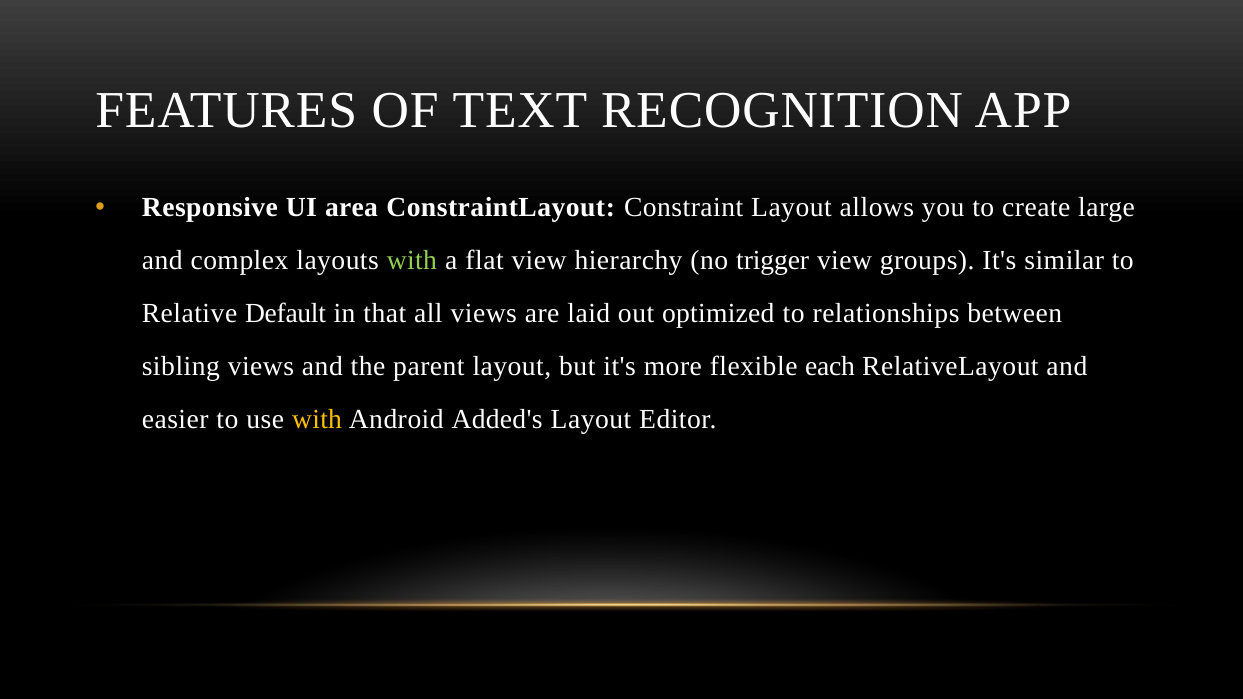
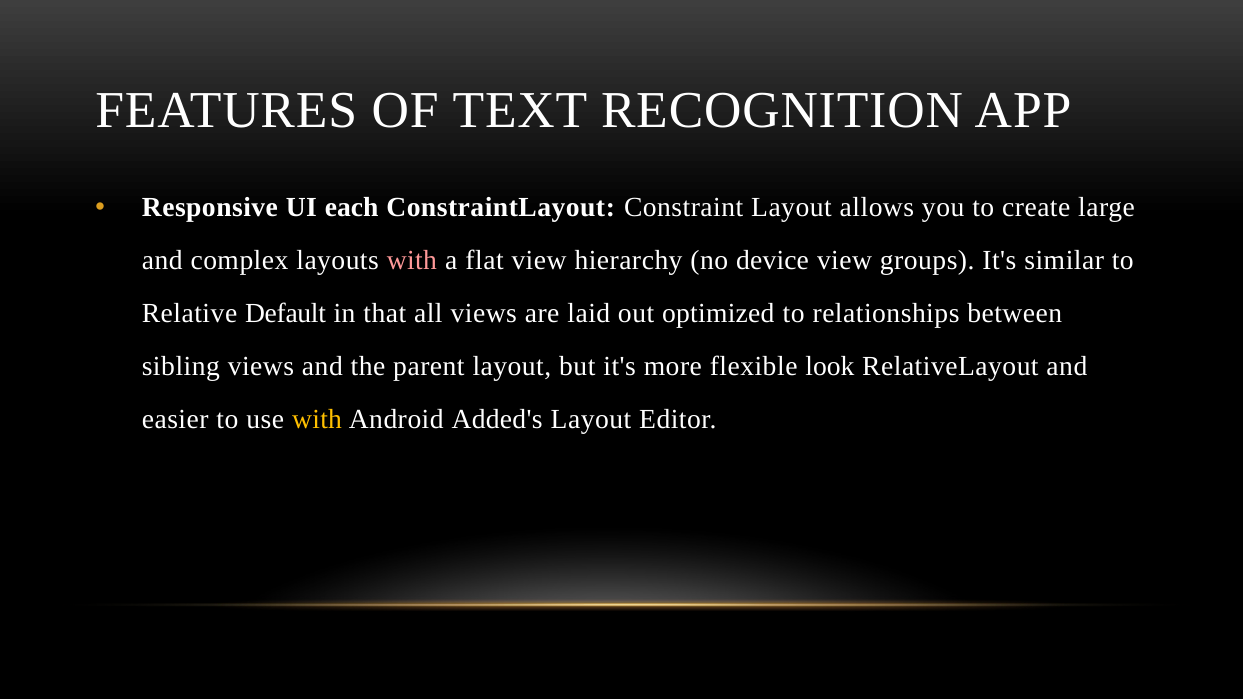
area: area -> each (352, 208)
with colour: light green -> pink (412, 261)
trigger: trigger -> device (773, 261)
each: each -> look (830, 367)
